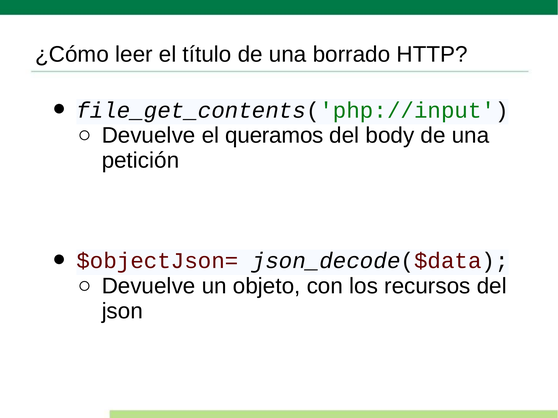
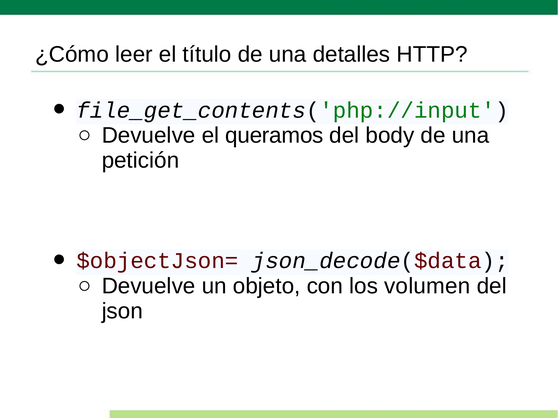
borrado: borrado -> detalles (351, 54)
recursos: recursos -> volumen (427, 286)
